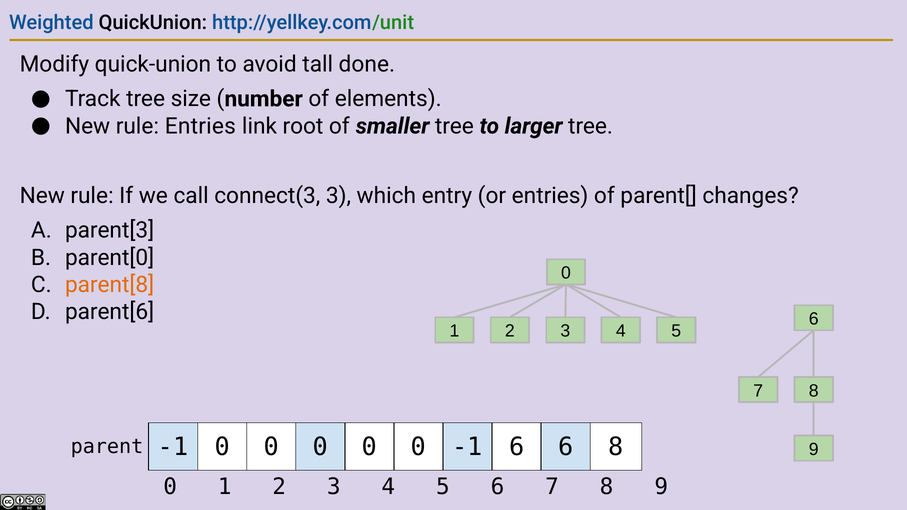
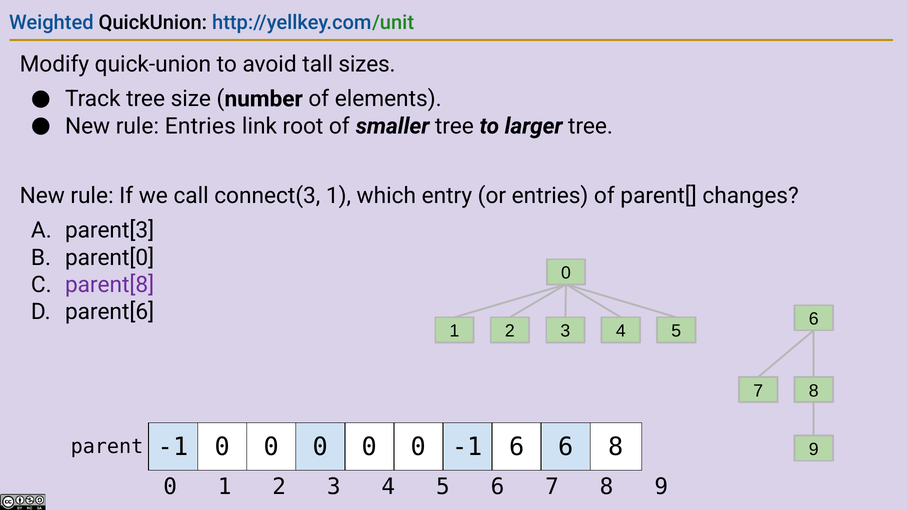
done: done -> sizes (367, 64)
connect(3 3: 3 -> 1 (338, 196)
parent[8 colour: orange -> purple (110, 285)
